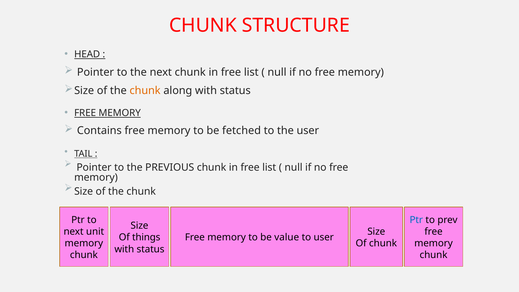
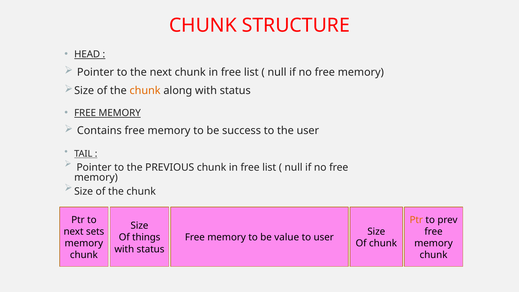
fetched: fetched -> success (242, 131)
Ptr colour: blue -> orange (416, 220)
unit: unit -> sets (95, 232)
